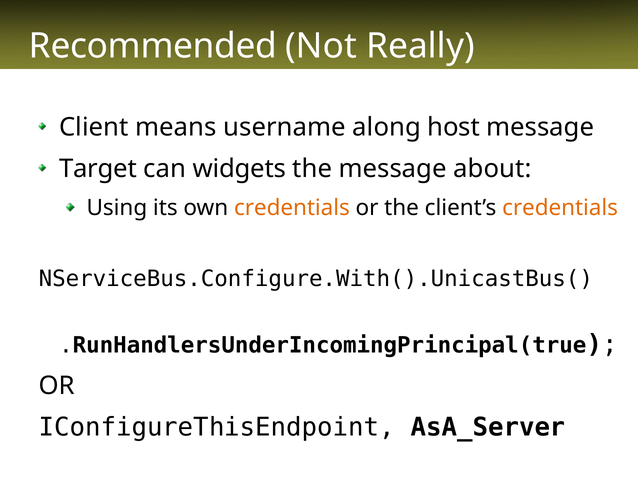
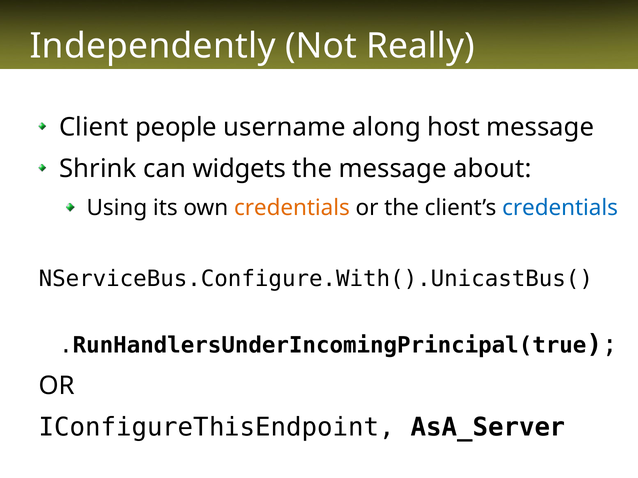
Recommended: Recommended -> Independently (153, 46)
means: means -> people (176, 127)
Target: Target -> Shrink (98, 169)
credentials colour: orange -> blue (560, 208)
